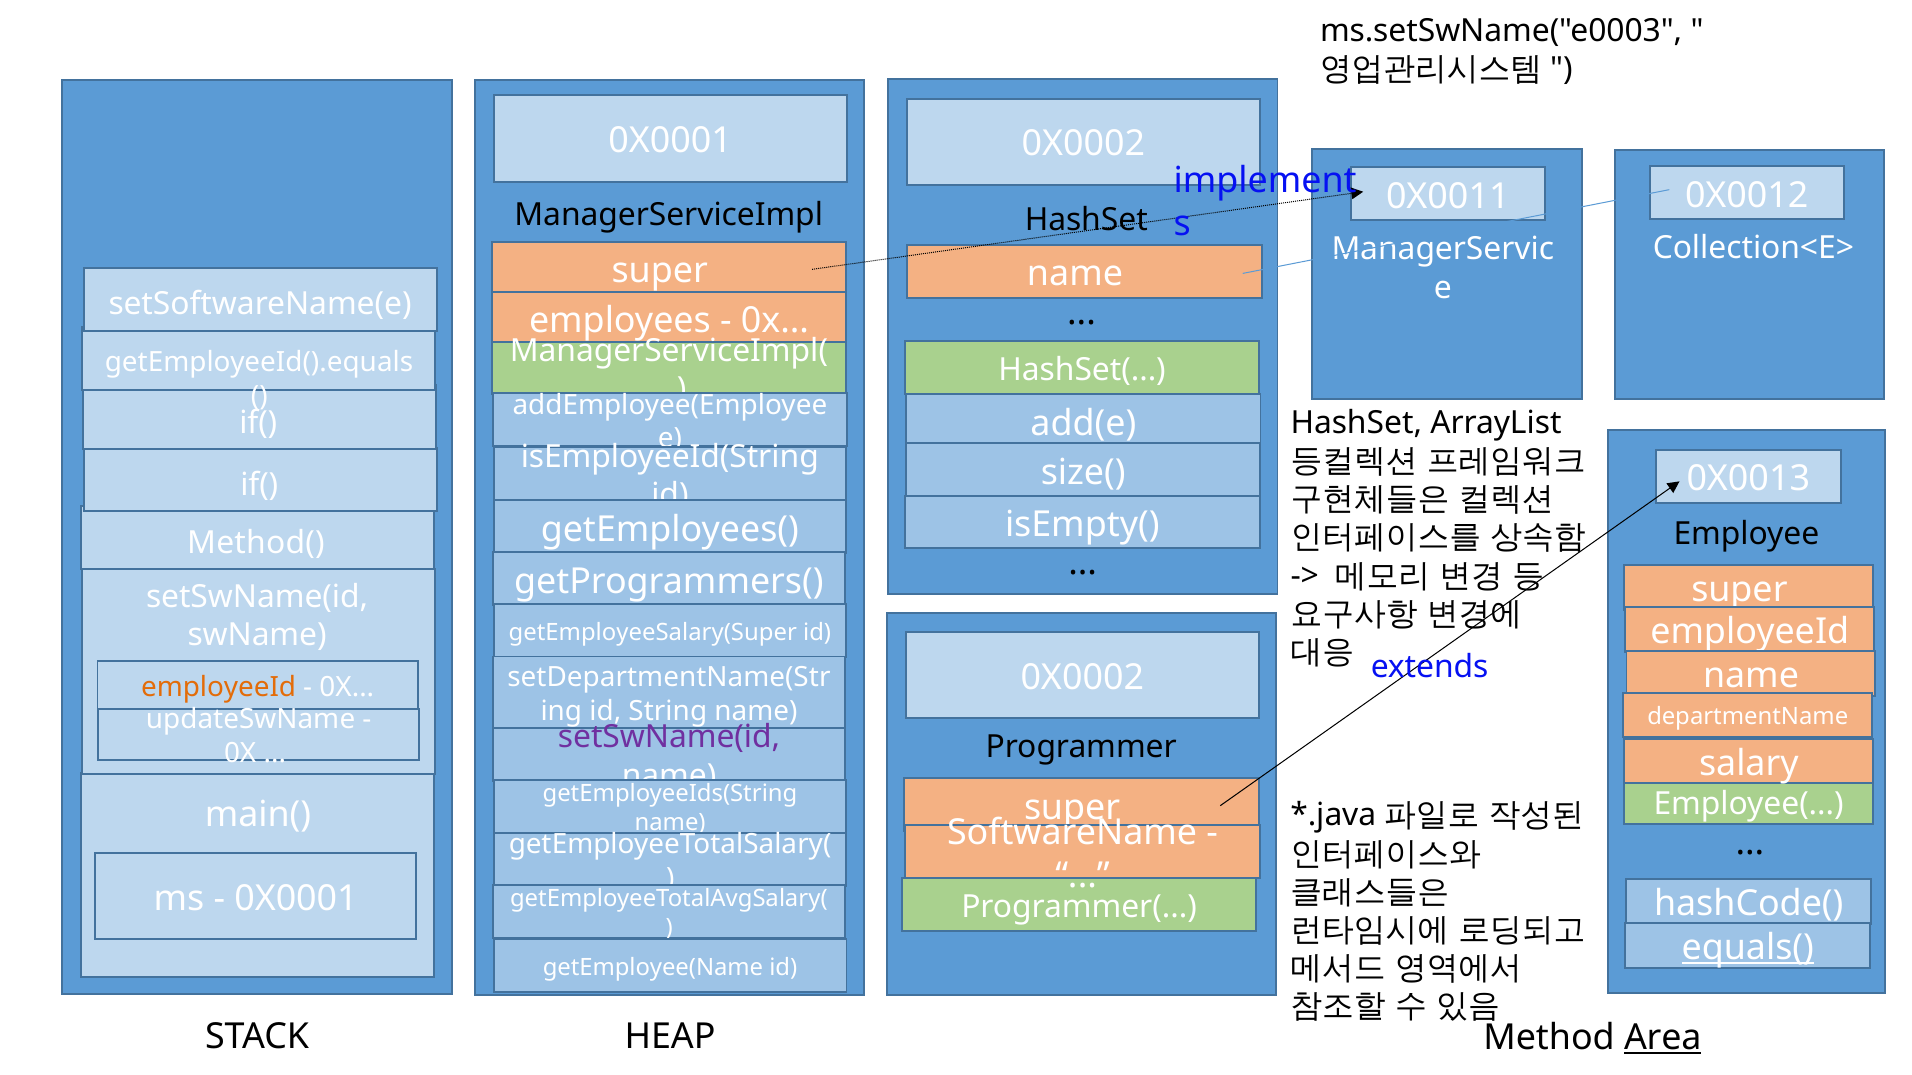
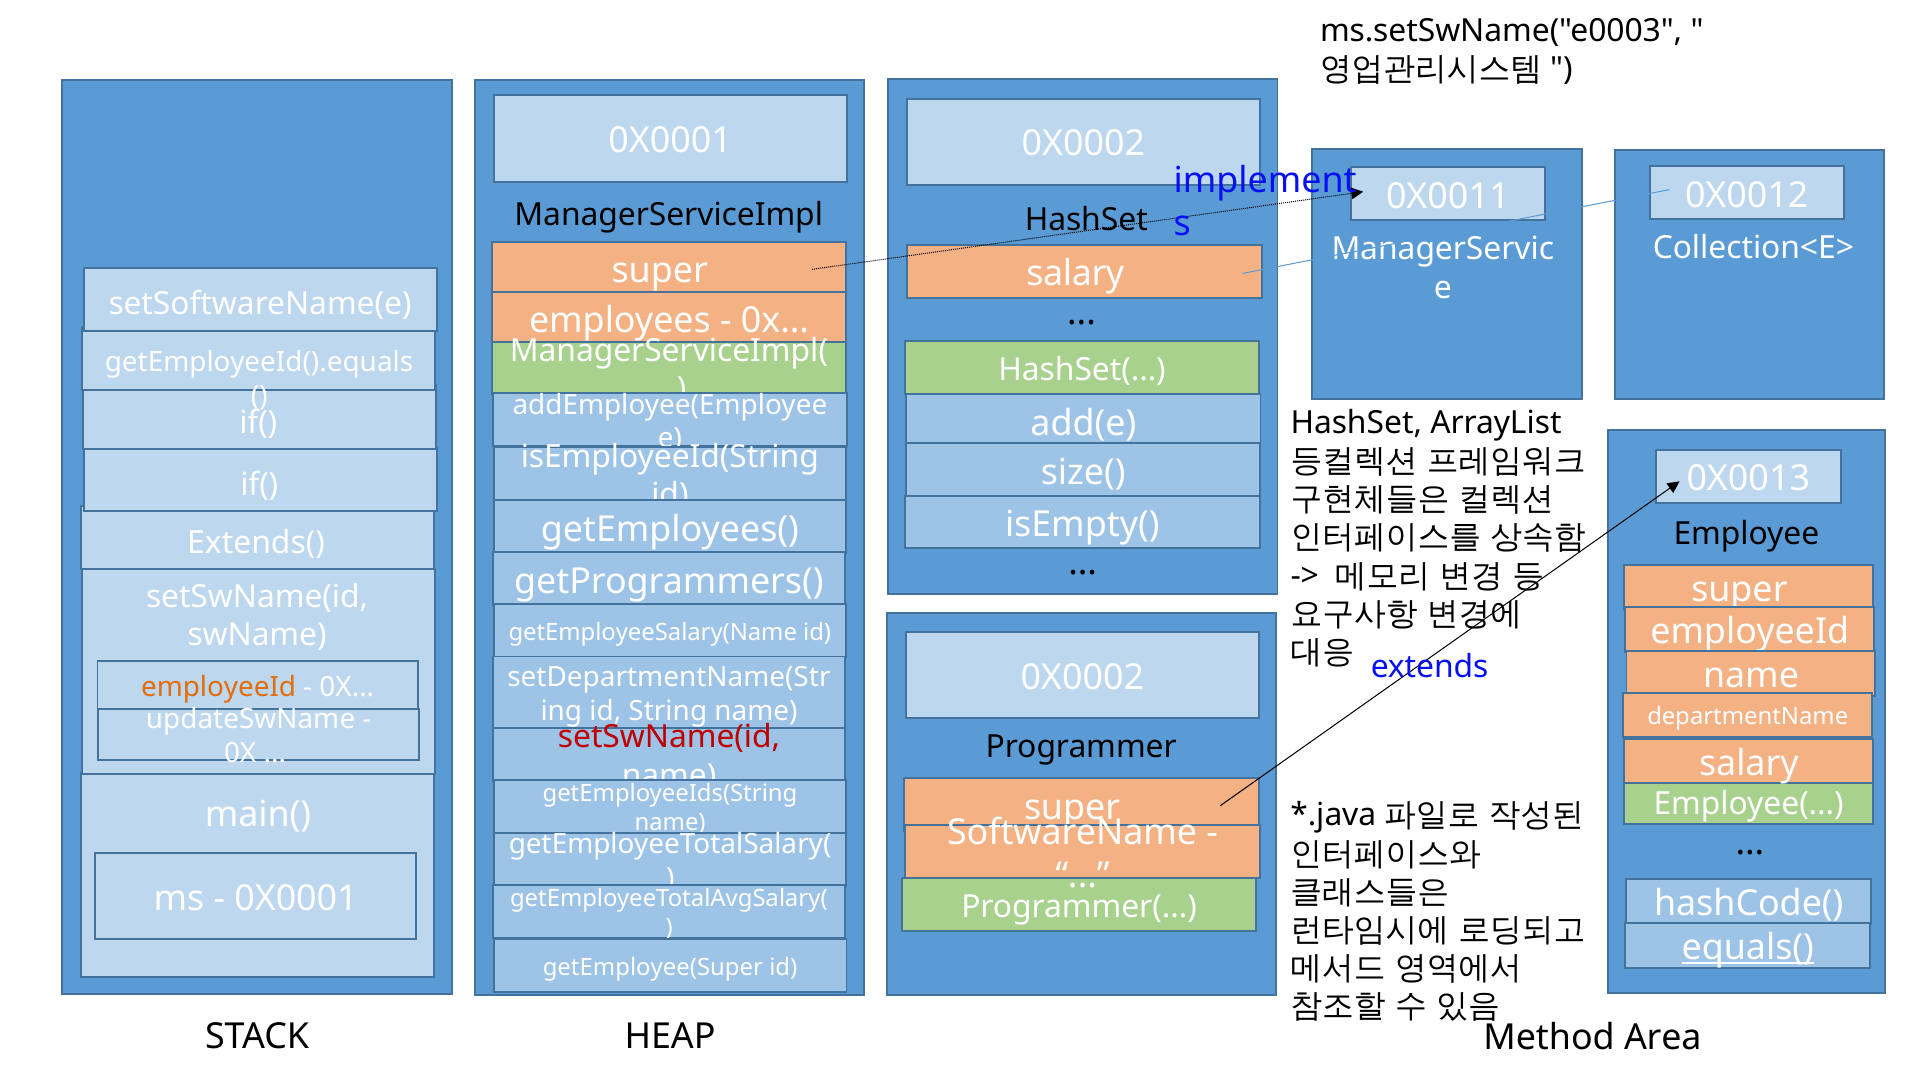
name: name -> salary (1075, 274)
Method(: Method( -> Extends( (256, 544)
getEmployeeSalary(Super: getEmployeeSalary(Super -> getEmployeeSalary(Name (653, 633)
setSwName(id colour: purple -> red (669, 738)
getEmployee(Name: getEmployee(Name -> getEmployee(Super (653, 968)
Area underline: present -> none (1663, 1038)
